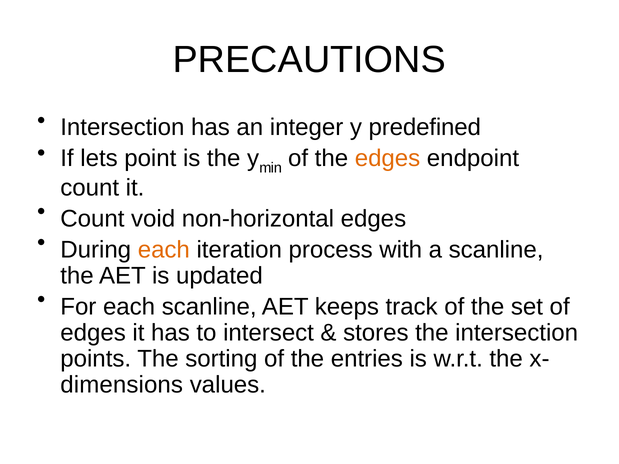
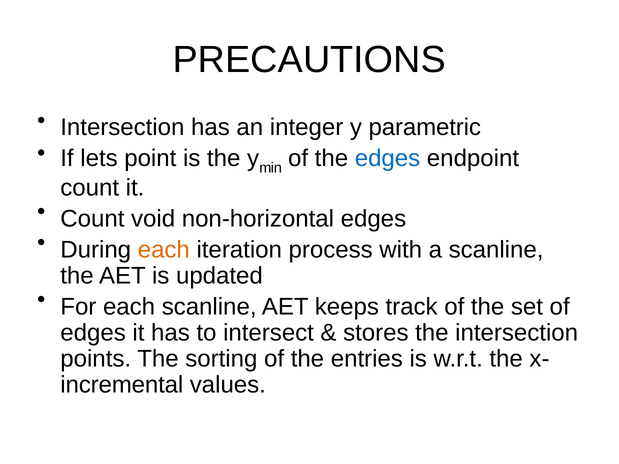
predefined: predefined -> parametric (425, 128)
edges colour: orange -> blue (388, 159)
dimensions: dimensions -> incremental (122, 385)
